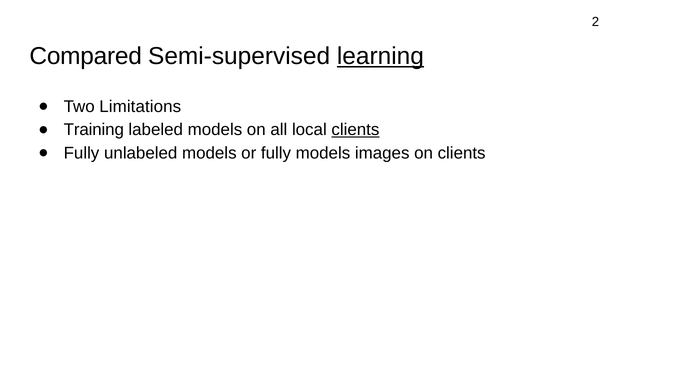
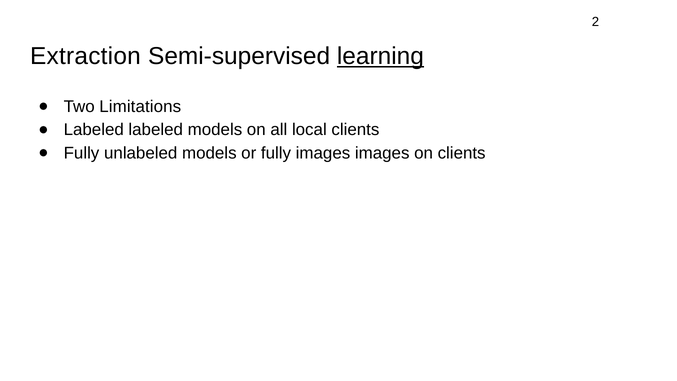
Compared: Compared -> Extraction (85, 56)
Training: Training -> Labeled (94, 130)
clients underline: present -> none (355, 130)
fully models: models -> images (323, 153)
